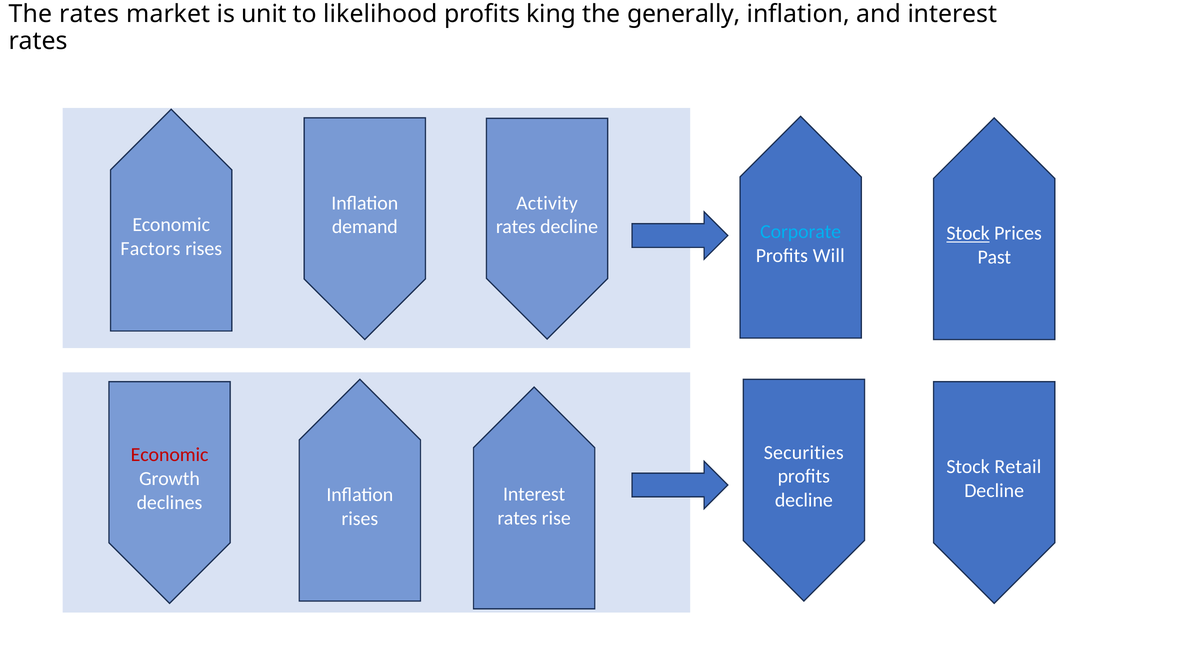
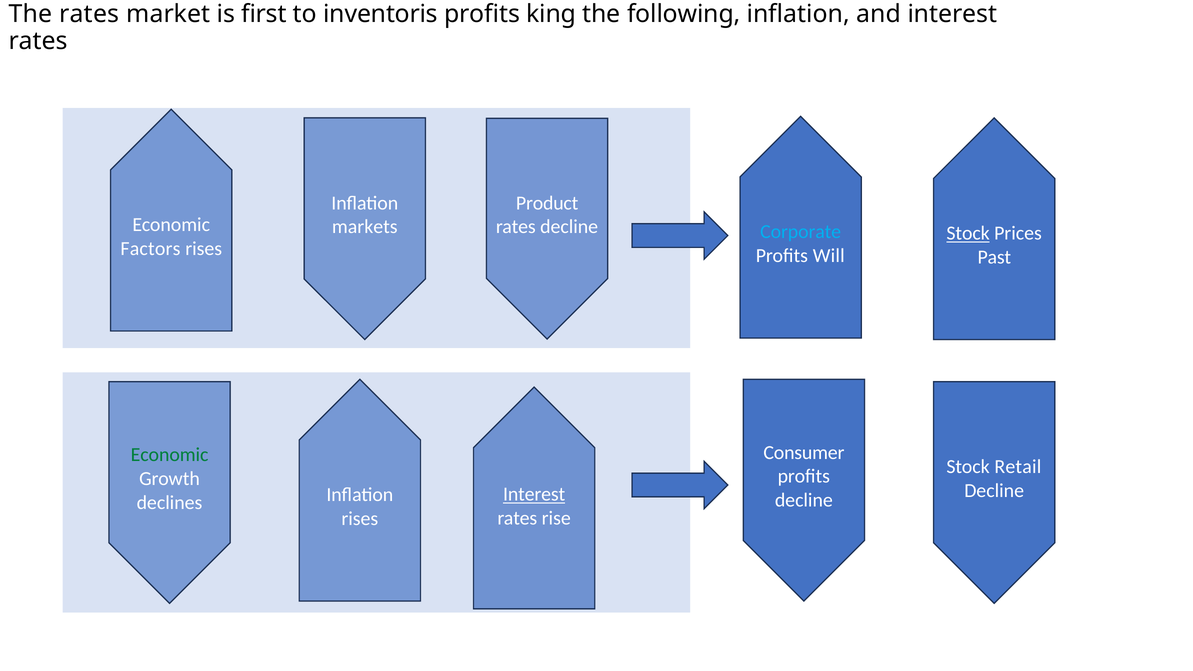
unit: unit -> first (264, 14)
likelihood: likelihood -> inventoris (381, 14)
generally: generally -> following (684, 14)
Activity: Activity -> Product (547, 203)
demand: demand -> markets (365, 227)
Securities: Securities -> Consumer (804, 453)
Economic colour: red -> green (170, 455)
Interest underline: none -> present (534, 494)
